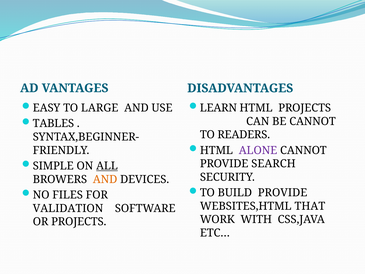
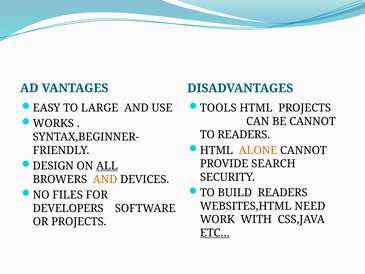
LEARN: LEARN -> TOOLS (218, 108)
TABLES: TABLES -> WORKS (53, 123)
ALONE colour: purple -> orange (258, 150)
SIMPLE: SIMPLE -> DESIGN (53, 166)
BUILD PROVIDE: PROVIDE -> READERS (283, 193)
THAT: THAT -> NEED (310, 206)
VALIDATION: VALIDATION -> DEVELOPERS (68, 208)
ETC… underline: none -> present (215, 233)
